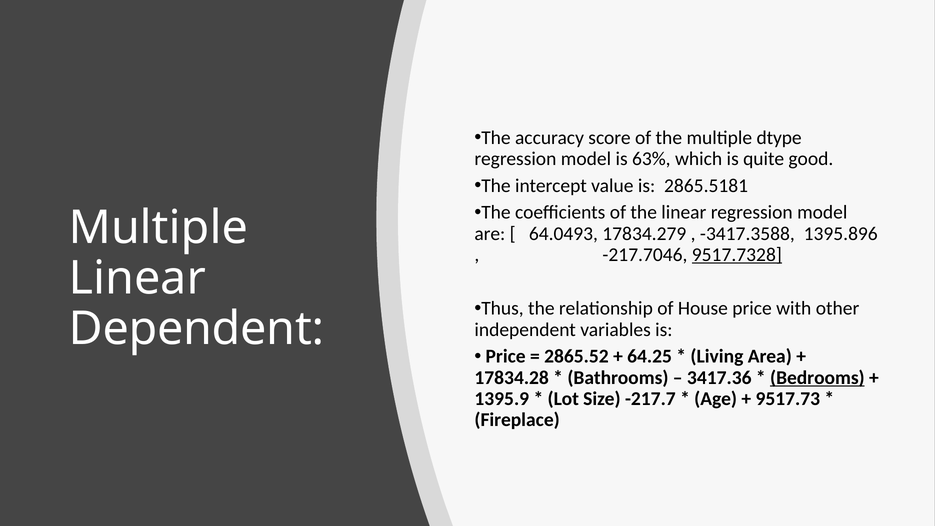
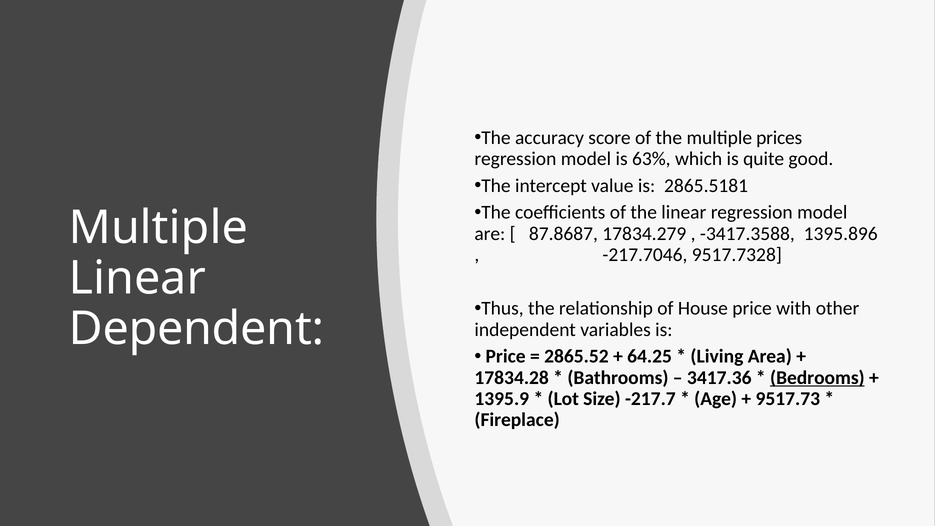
dtype: dtype -> prices (779, 138)
64.0493: 64.0493 -> 87.8687 (563, 234)
9517.7328 underline: present -> none (737, 255)
